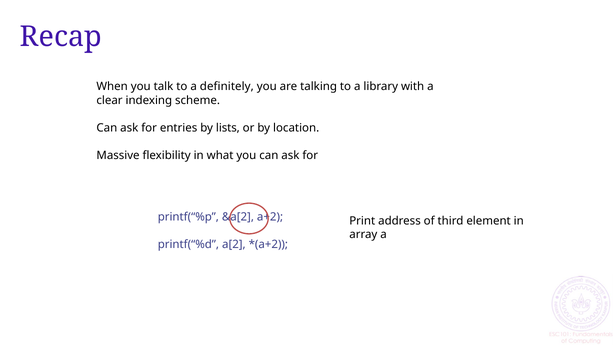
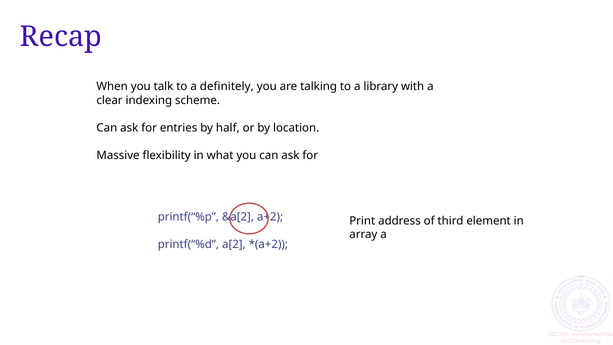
lists: lists -> half (228, 128)
